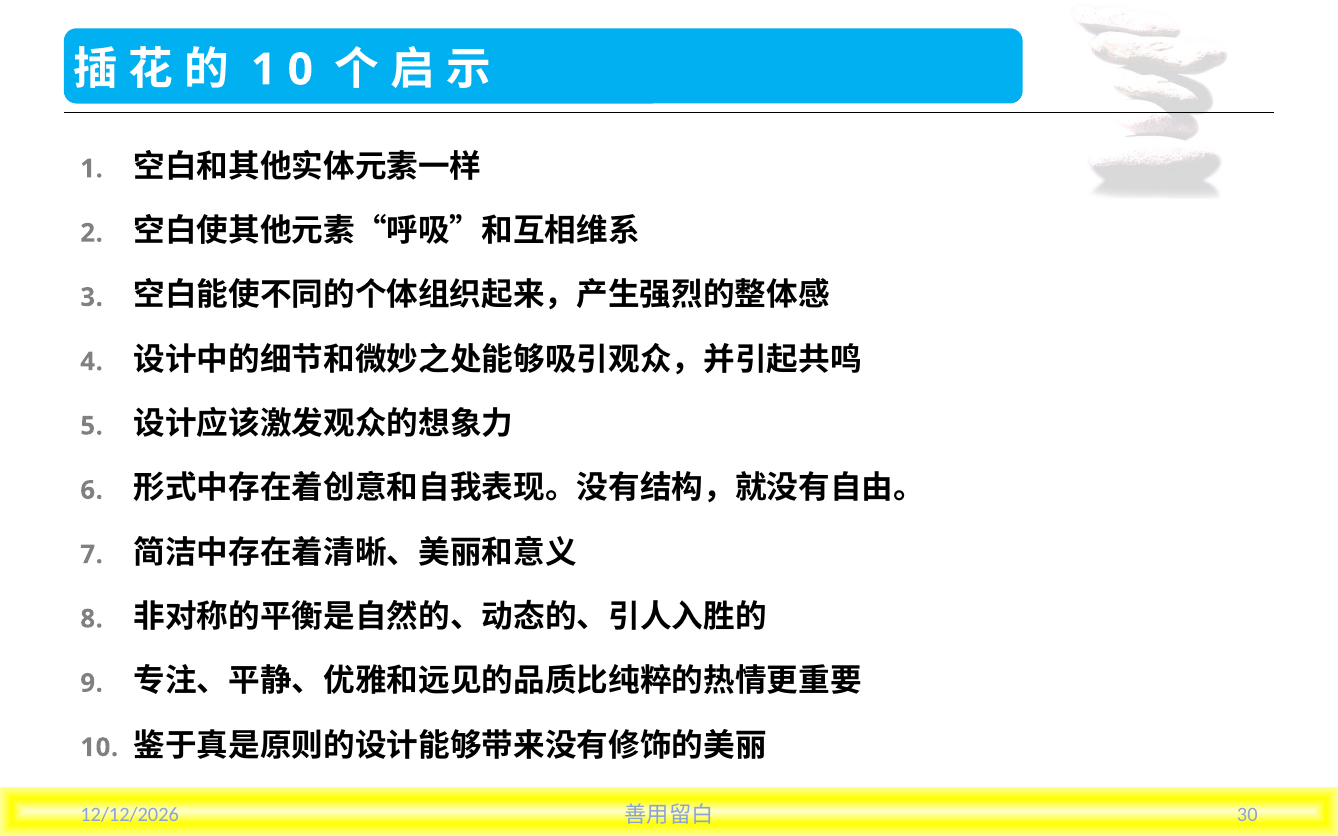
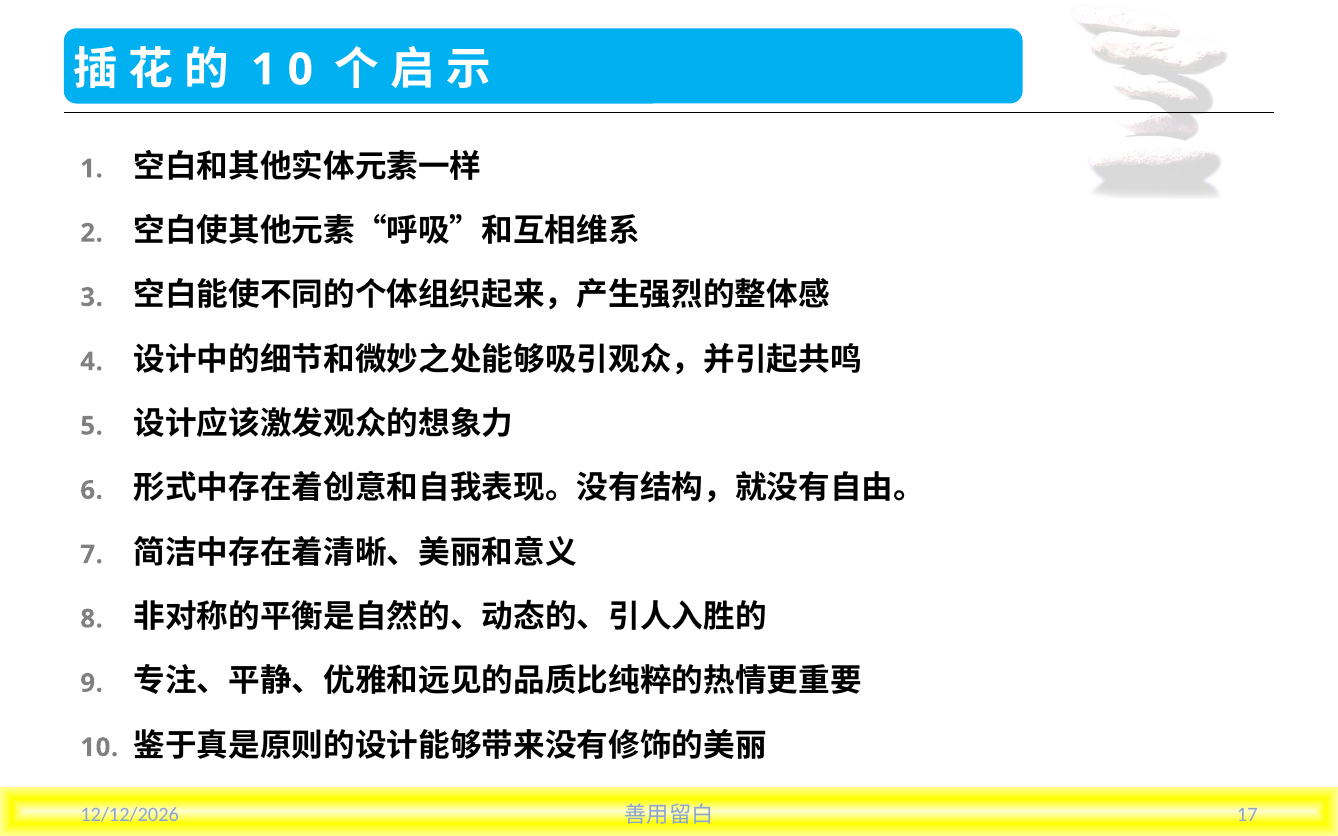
30: 30 -> 17 (1247, 815)
